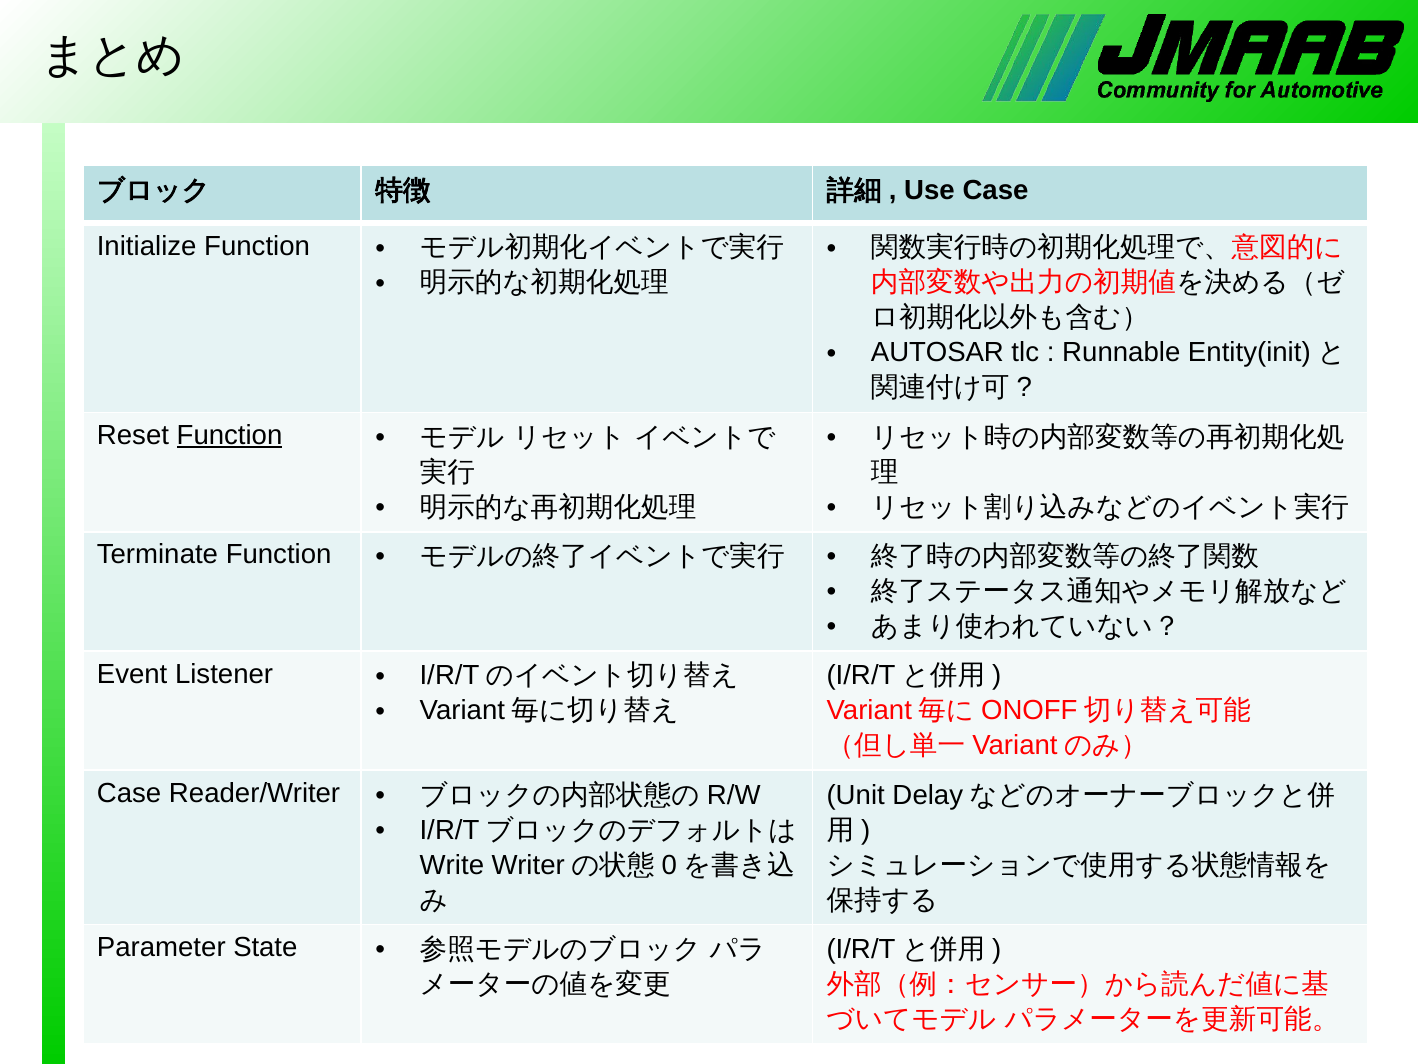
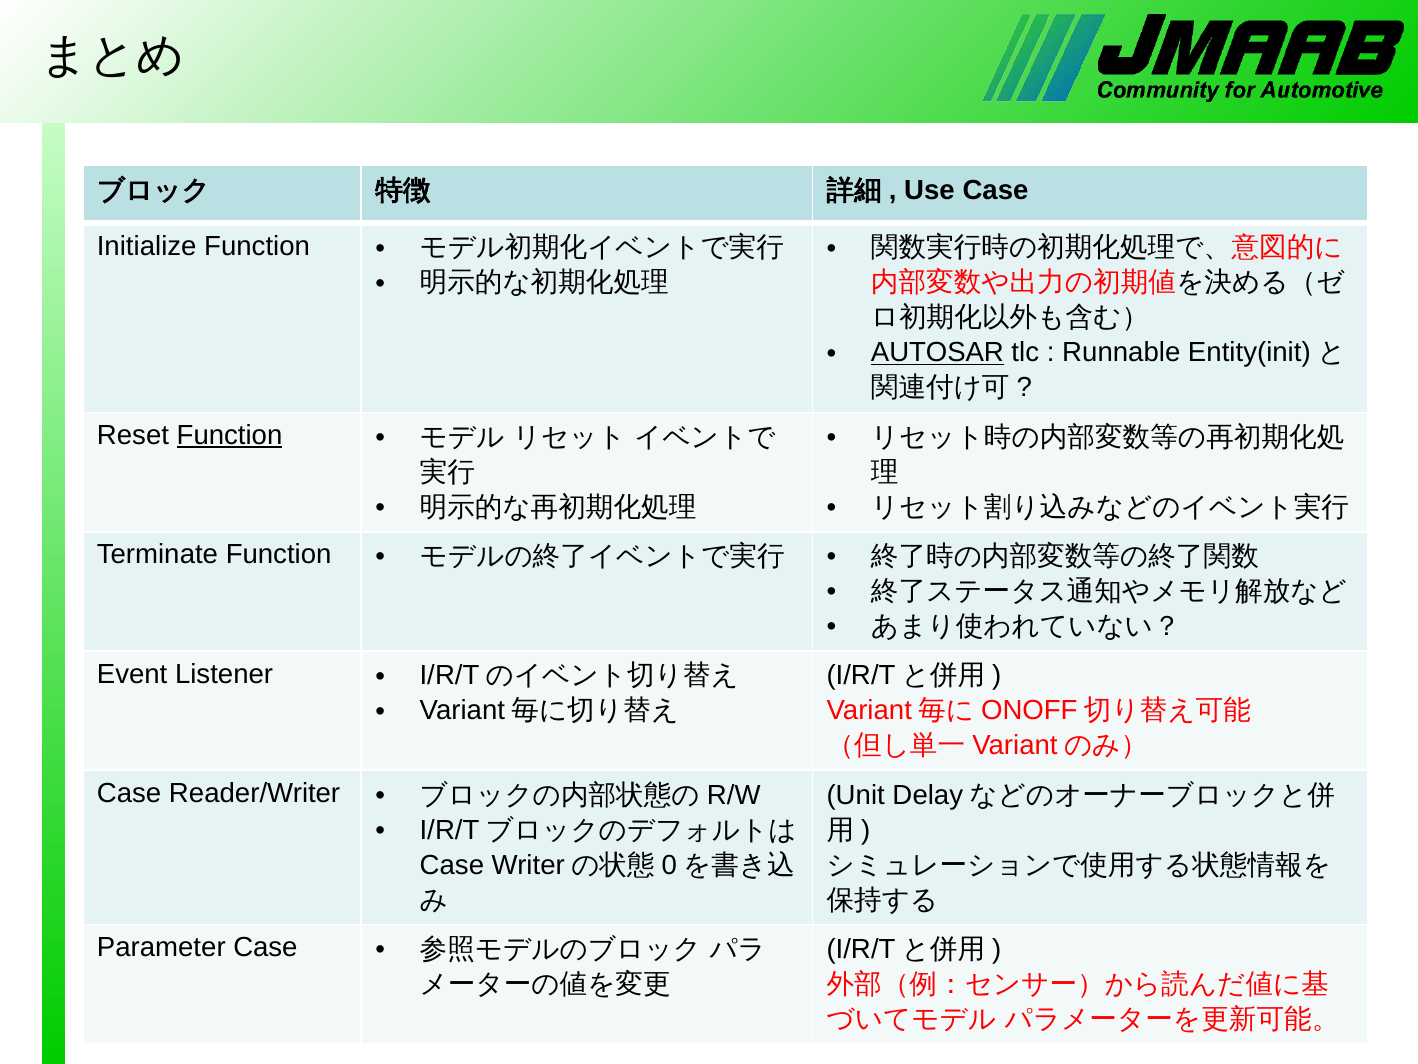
AUTOSAR underline: none -> present (937, 353)
Write: Write -> Case (452, 865)
Parameter State: State -> Case (265, 947)
